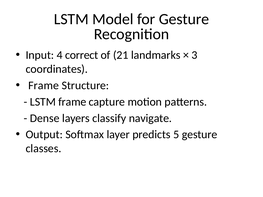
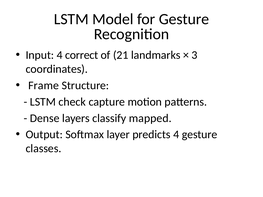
LSTM frame: frame -> check (72, 102)
navigate: navigate -> mapped (150, 118)
predicts 5: 5 -> 4 (176, 135)
